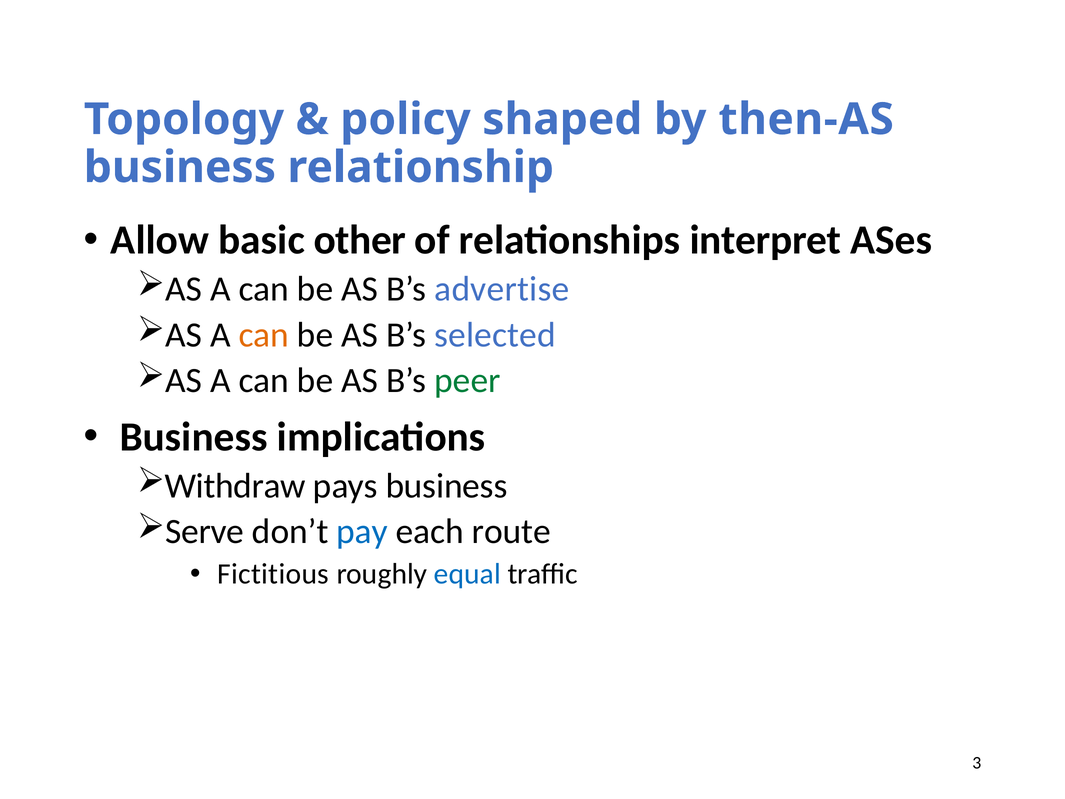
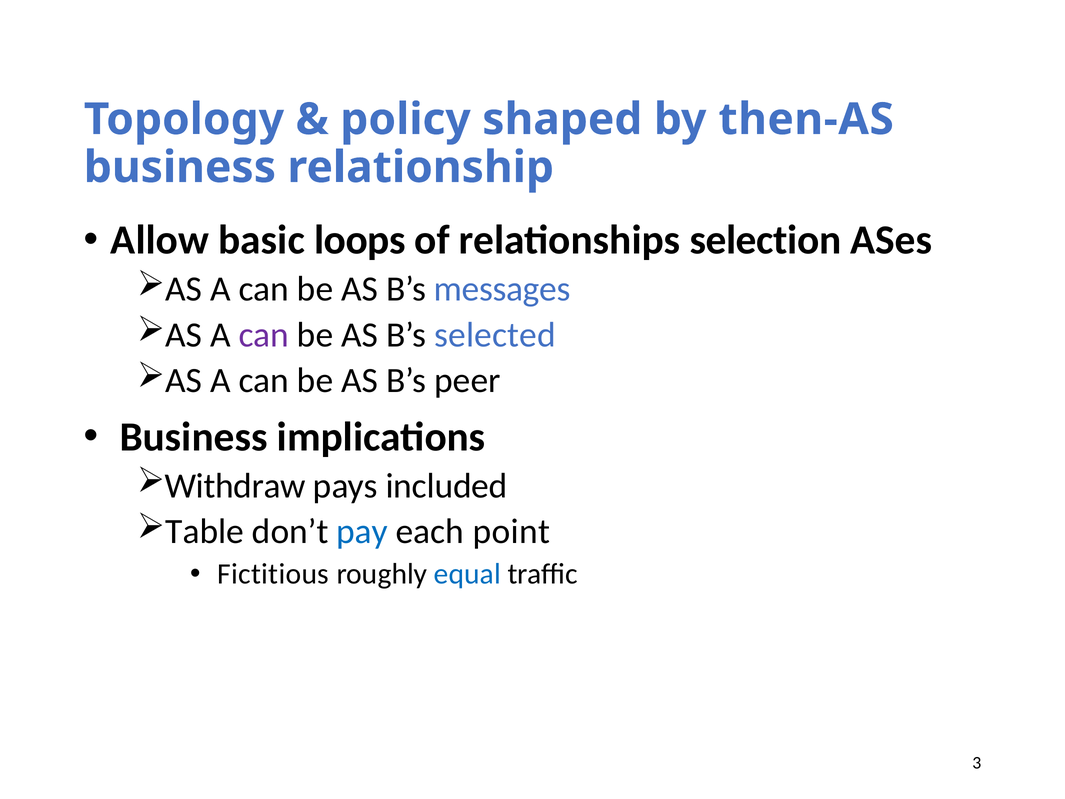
other: other -> loops (360, 240)
interpret: interpret -> selection (765, 240)
advertise: advertise -> messages (502, 289)
can colour: orange -> purple (264, 335)
peer colour: green -> black (467, 380)
pays business: business -> included (447, 486)
Serve: Serve -> Table (205, 531)
route: route -> point (511, 531)
